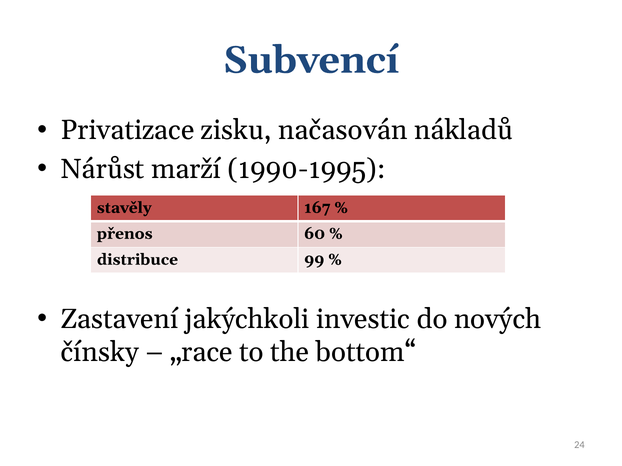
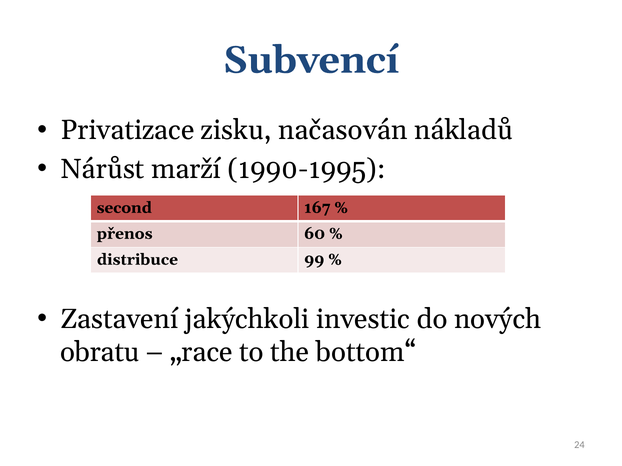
stavěly: stavěly -> second (124, 208)
čínsky: čínsky -> obratu (100, 352)
